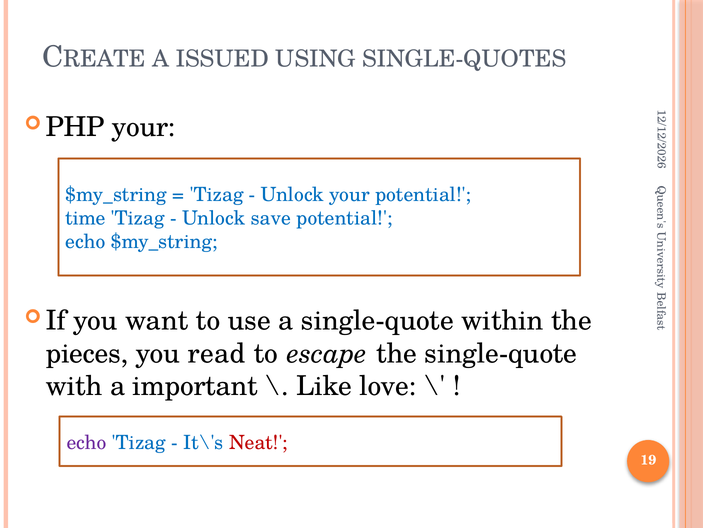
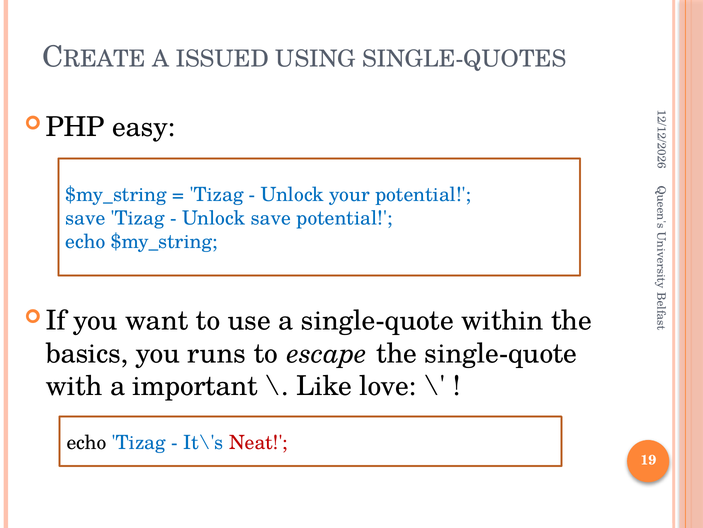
your: your -> easy (144, 127)
time: time -> save (85, 218)
pieces: pieces -> basics (87, 353)
read: read -> runs (217, 353)
echo colour: purple -> black (86, 442)
